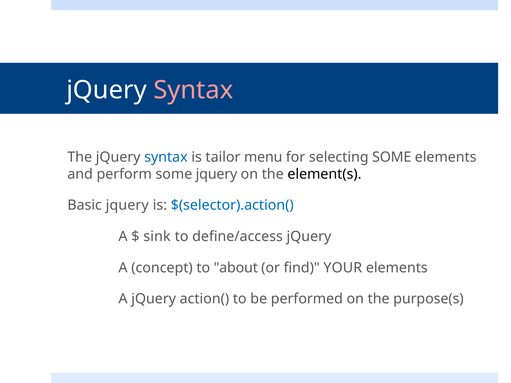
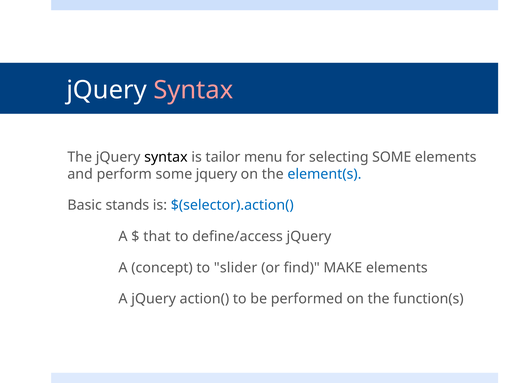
syntax colour: blue -> black (166, 157)
element(s colour: black -> blue (324, 174)
Basic jquery: jquery -> stands (127, 205)
sink: sink -> that (157, 237)
about: about -> slider (236, 268)
YOUR: YOUR -> MAKE (343, 268)
purpose(s: purpose(s -> function(s (428, 299)
